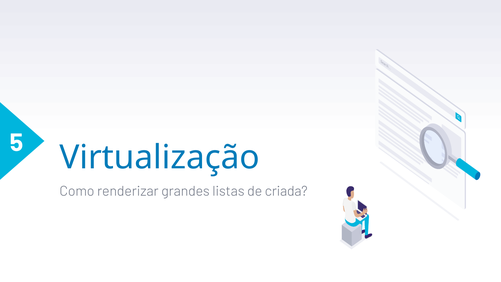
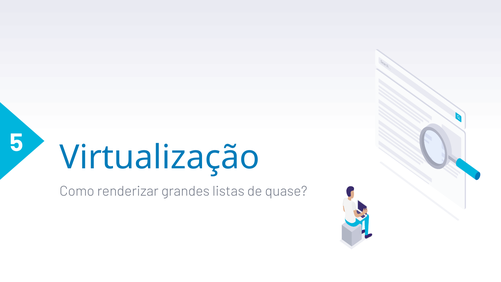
criada: criada -> quase (286, 191)
